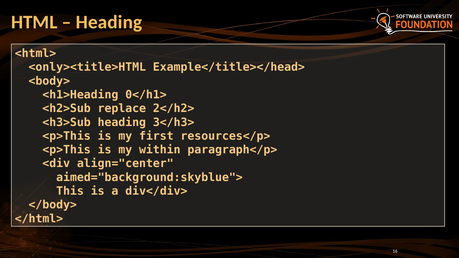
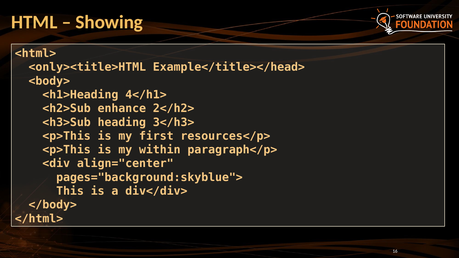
Heading: Heading -> Showing (109, 22)
0</h1>: 0</h1> -> 4</h1> (146, 95)
replace: replace -> enhance (122, 109)
aimed="background:skyblue">: aimed="background:skyblue"> -> pages="background:skyblue"> (149, 177)
